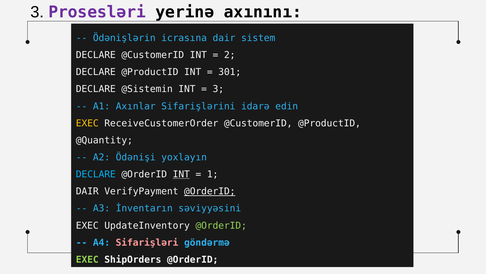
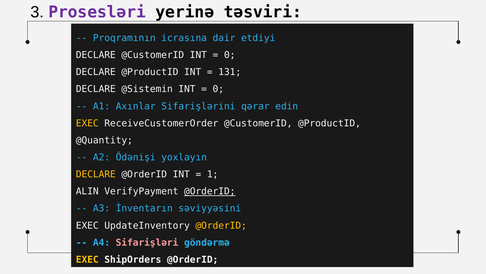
axınını: axınını -> təsviri (263, 12)
Ödənişlərin: Ödənişlərin -> Proqramının (124, 38)
sistem: sistem -> etdiyi (258, 38)
2: 2 -> 0 (230, 55)
301: 301 -> 131 (230, 72)
3: 3 -> 0 (218, 89)
idarə: idarə -> qərar (255, 106)
DECLARE colour: light blue -> yellow (96, 174)
INT underline: present -> none (181, 174)
DAIR: DAIR -> ALIN (87, 191)
@OrderID colour: light green -> yellow (221, 225)
EXEC colour: light green -> yellow (87, 259)
